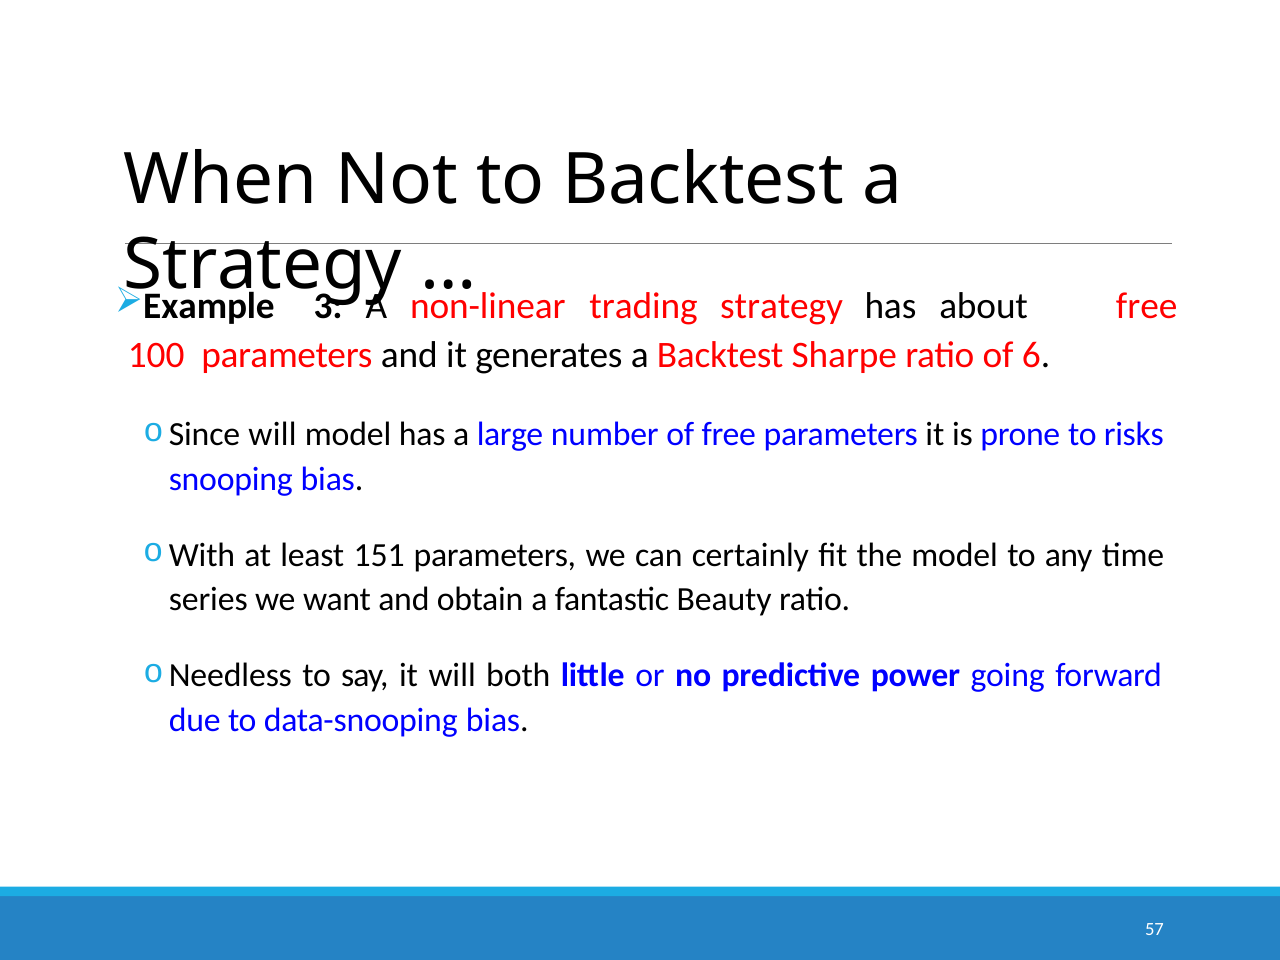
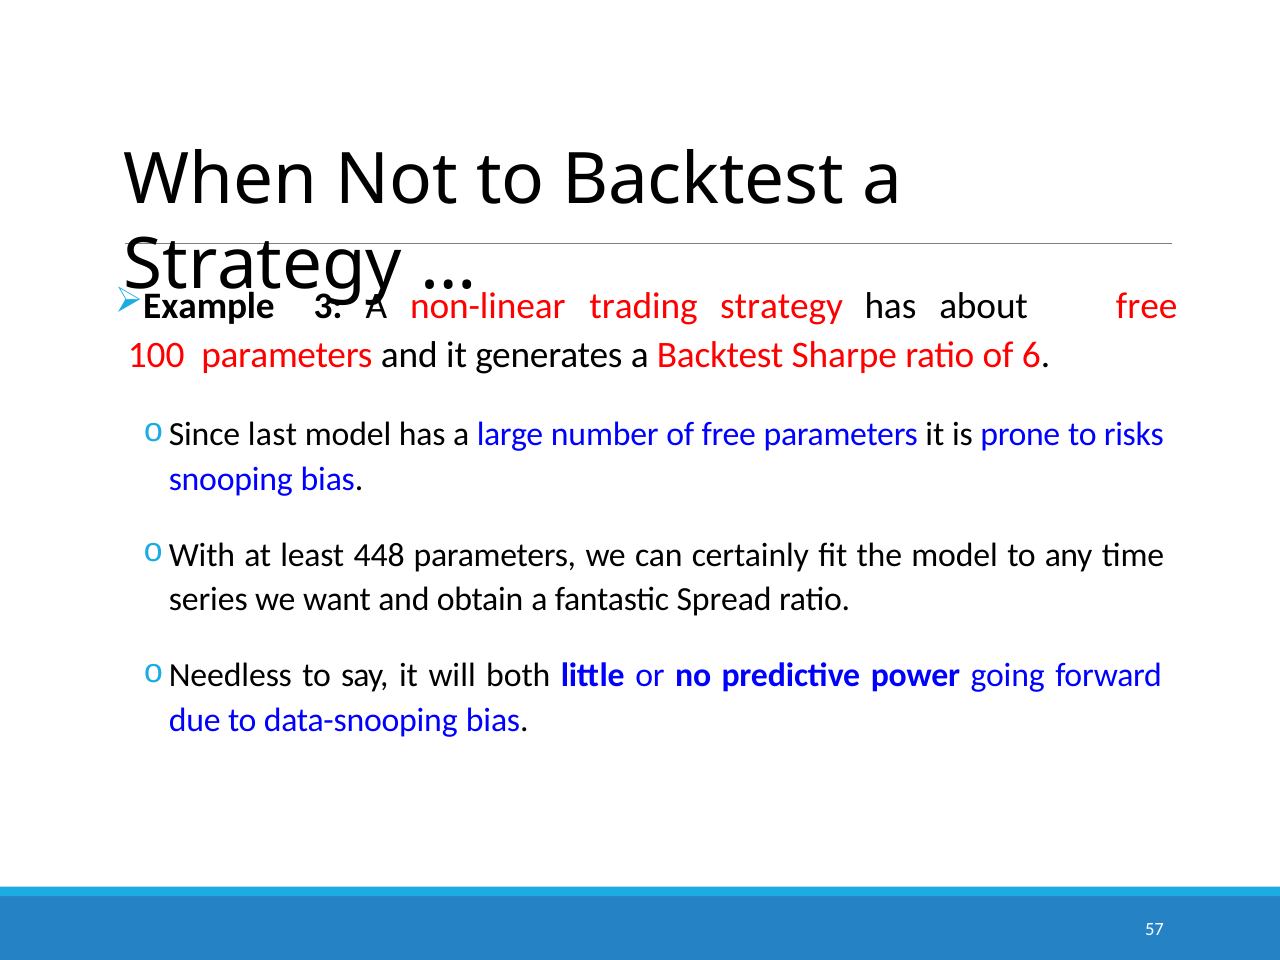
will: will -> last (273, 435)
151: 151 -> 448 (379, 555)
Beauty: Beauty -> Spread (724, 600)
